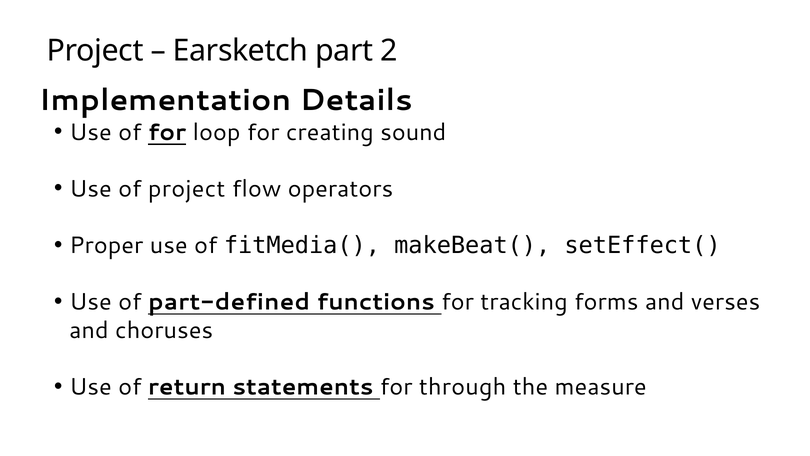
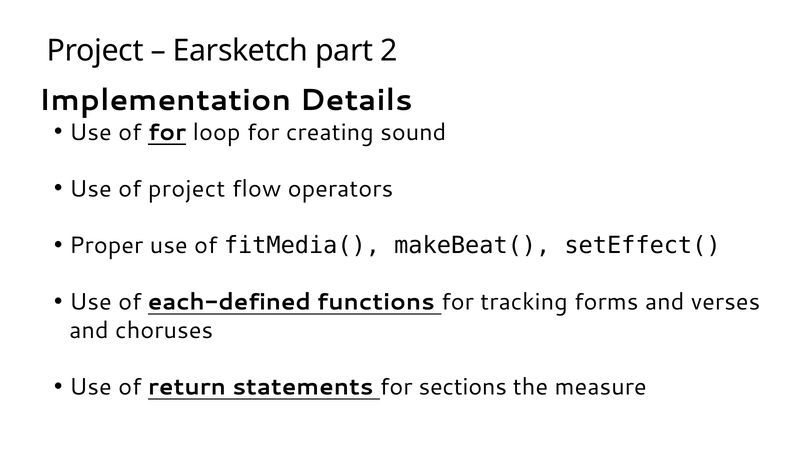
part-defined: part-defined -> each-defined (229, 302)
through: through -> sections (463, 387)
